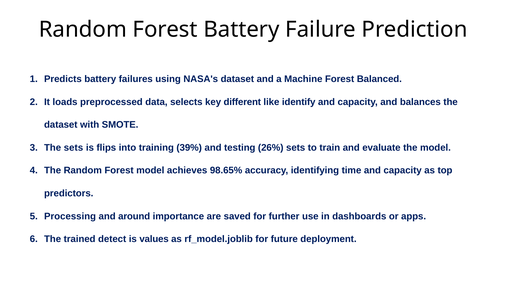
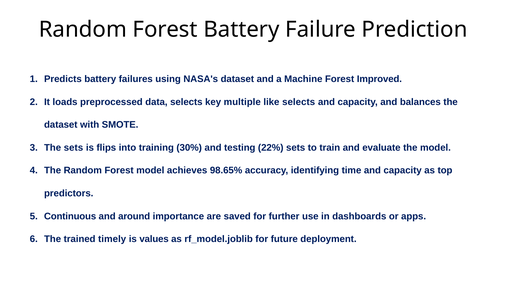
Balanced: Balanced -> Improved (379, 79)
different: different -> multiple (242, 102)
like identify: identify -> selects (299, 102)
39%: 39% -> 30% (189, 148)
26%: 26% -> 22% (271, 148)
Processing: Processing -> Continuous (70, 216)
detect: detect -> timely (112, 239)
